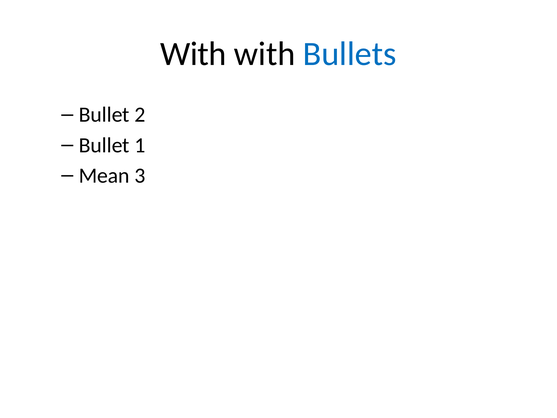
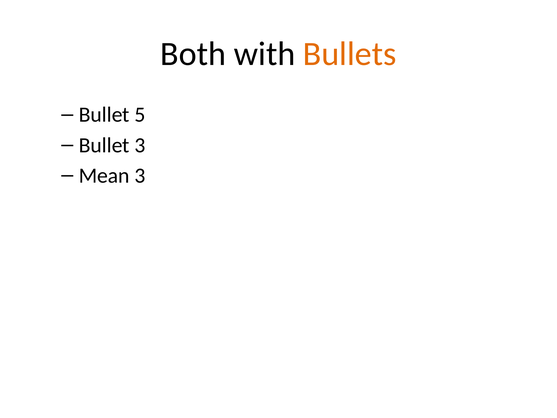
With: With -> Both (193, 54)
Bullets colour: blue -> orange (350, 54)
2: 2 -> 5 (140, 115)
Bullet 1: 1 -> 3 (140, 145)
